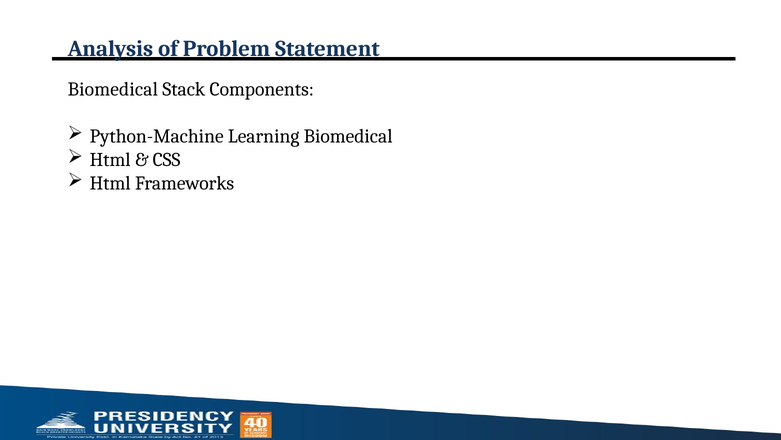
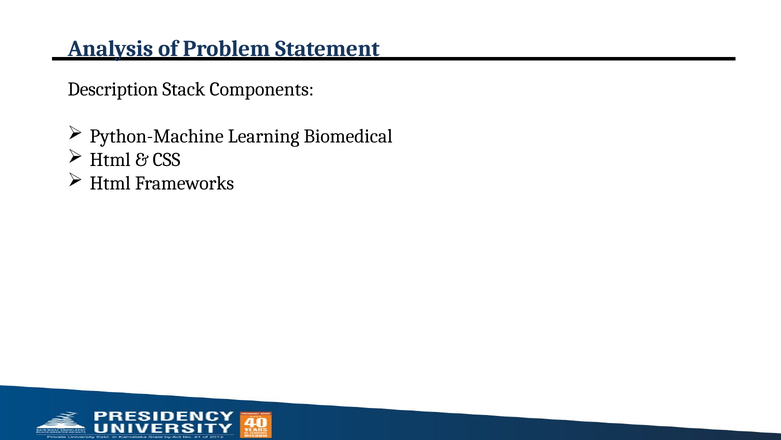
Biomedical: Biomedical -> Description (113, 89)
